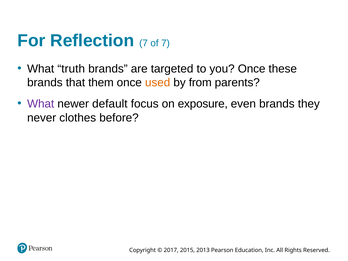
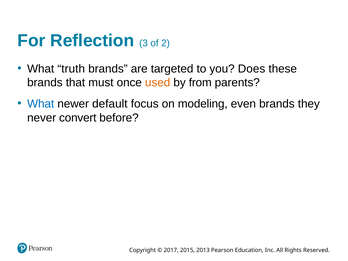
Reflection 7: 7 -> 3 (143, 43)
of 7: 7 -> 2 (166, 43)
you Once: Once -> Does (252, 69)
them: them -> must (101, 83)
What colour: purple -> blue (41, 104)
exposure: exposure -> modeling (203, 104)
clothes: clothes -> convert (78, 118)
